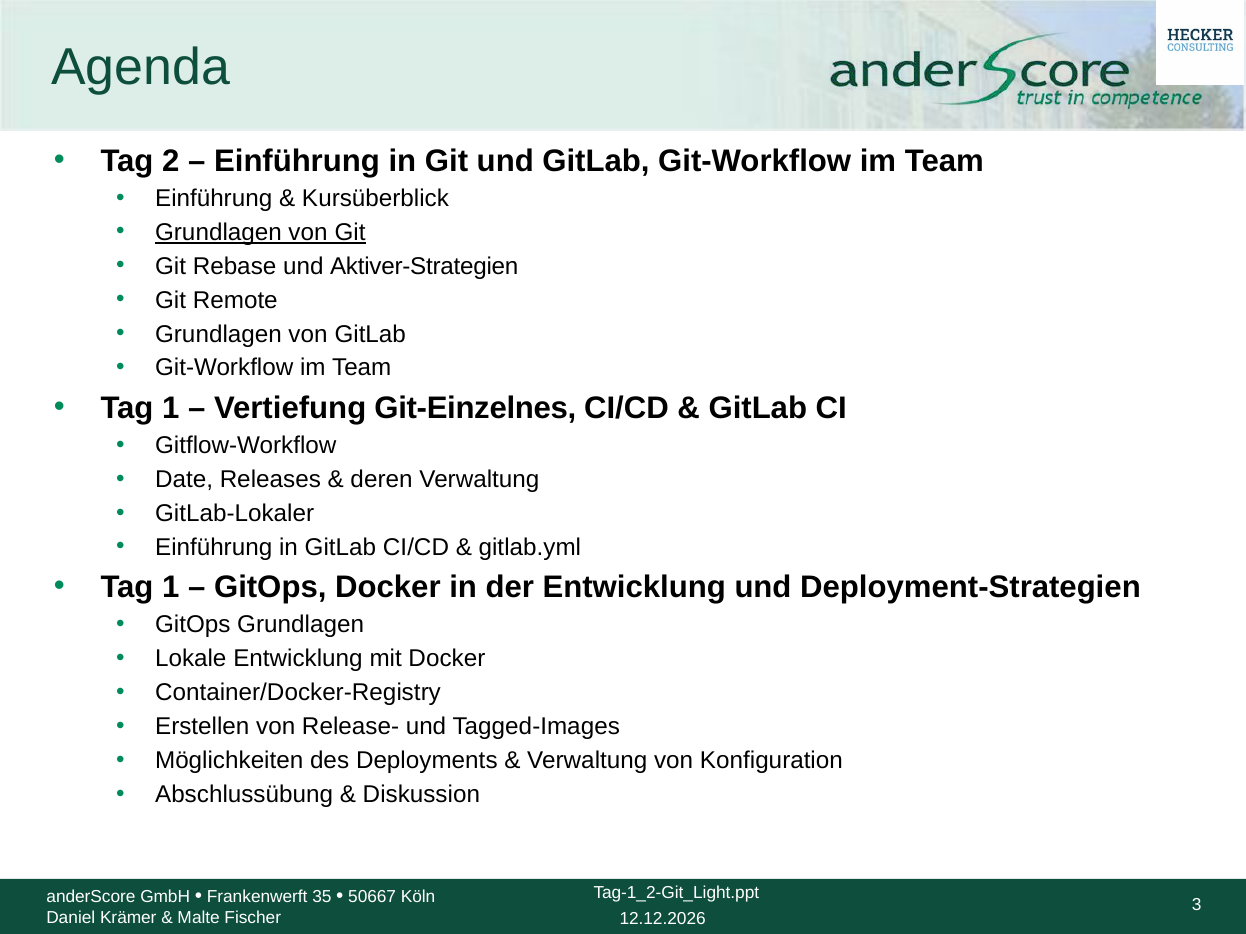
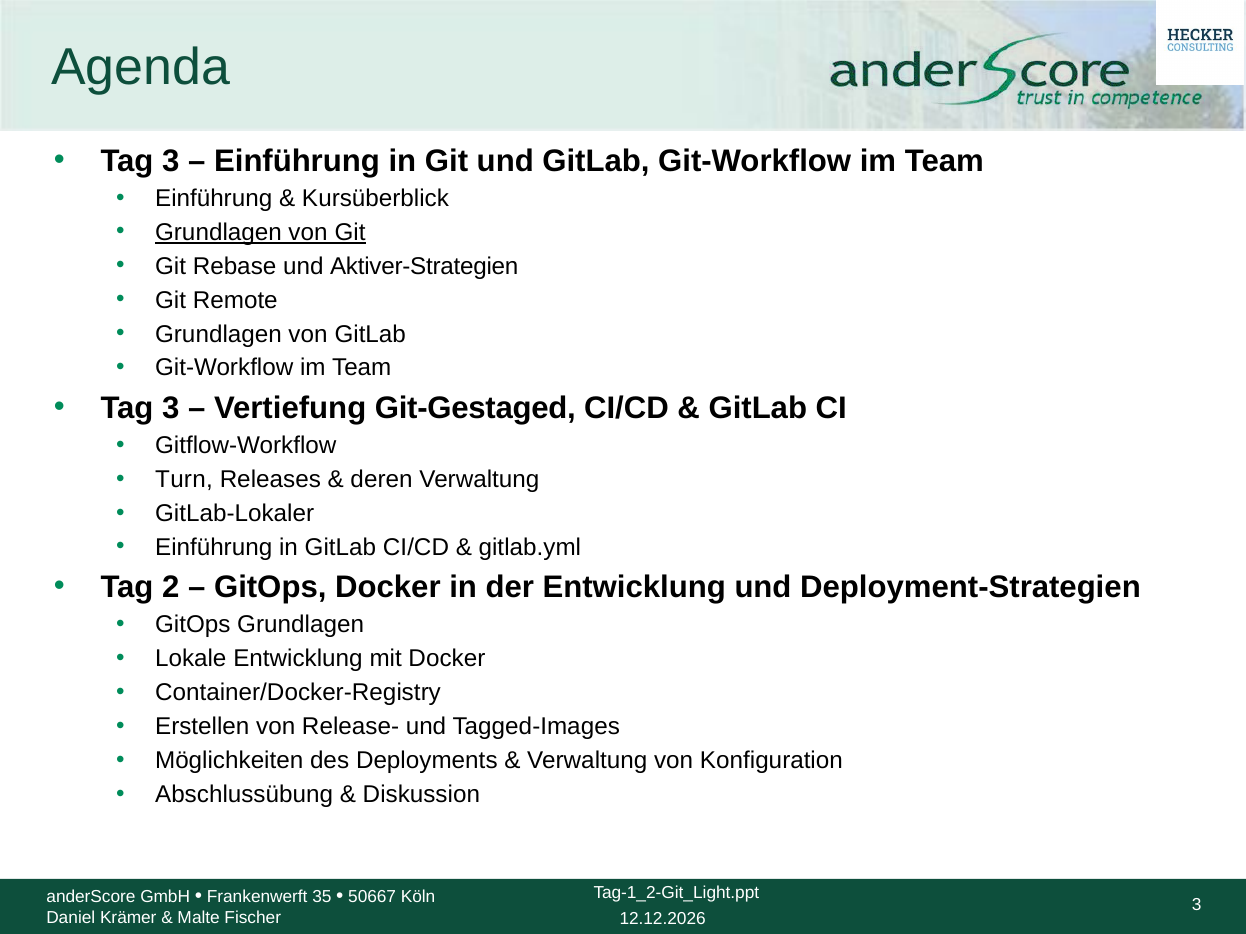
2: 2 -> 3 (171, 161)
1: 1 -> 3 (171, 408)
Git-Einzelnes: Git-Einzelnes -> Git-Gestaged (475, 408)
Date: Date -> Turn (184, 480)
1: 1 -> 2 (171, 588)
